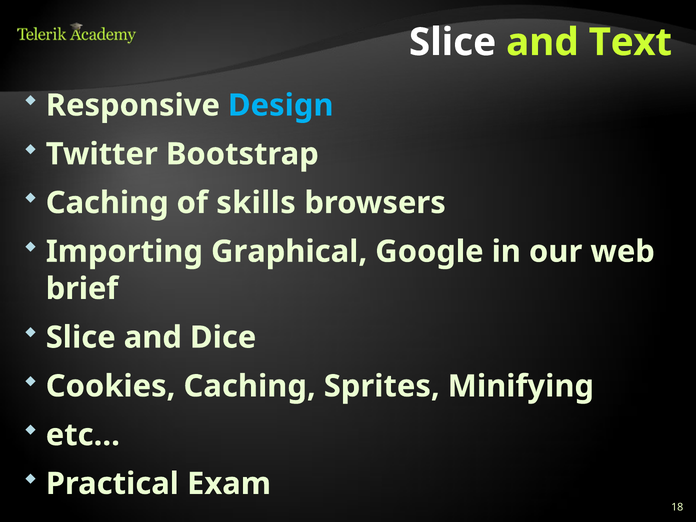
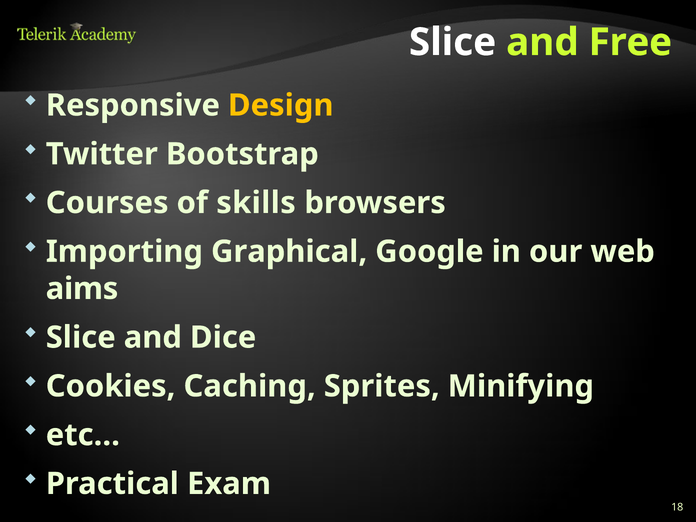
Text: Text -> Free (630, 42)
Design colour: light blue -> yellow (281, 105)
Caching: Caching -> Courses (107, 203)
brief: brief -> aims (82, 289)
